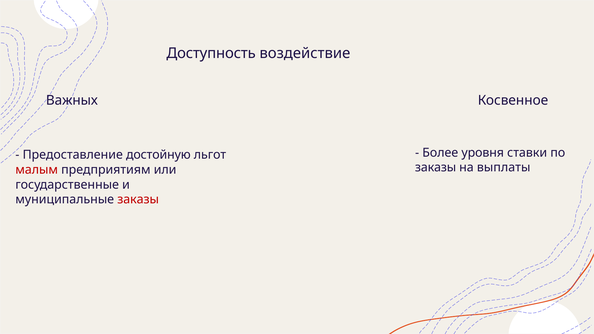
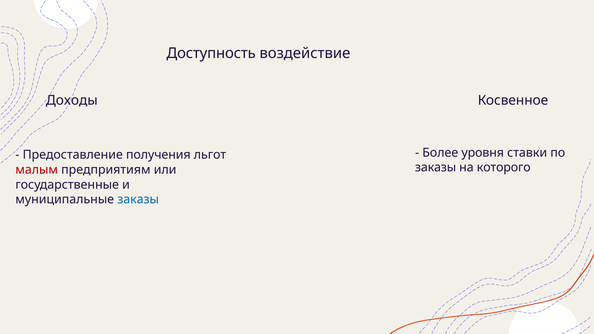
Важных: Важных -> Доходы (72, 100)
достойную: достойную -> получения (158, 155)
выплаты: выплаты -> которого (504, 168)
заказы colour: red -> blue (138, 200)
